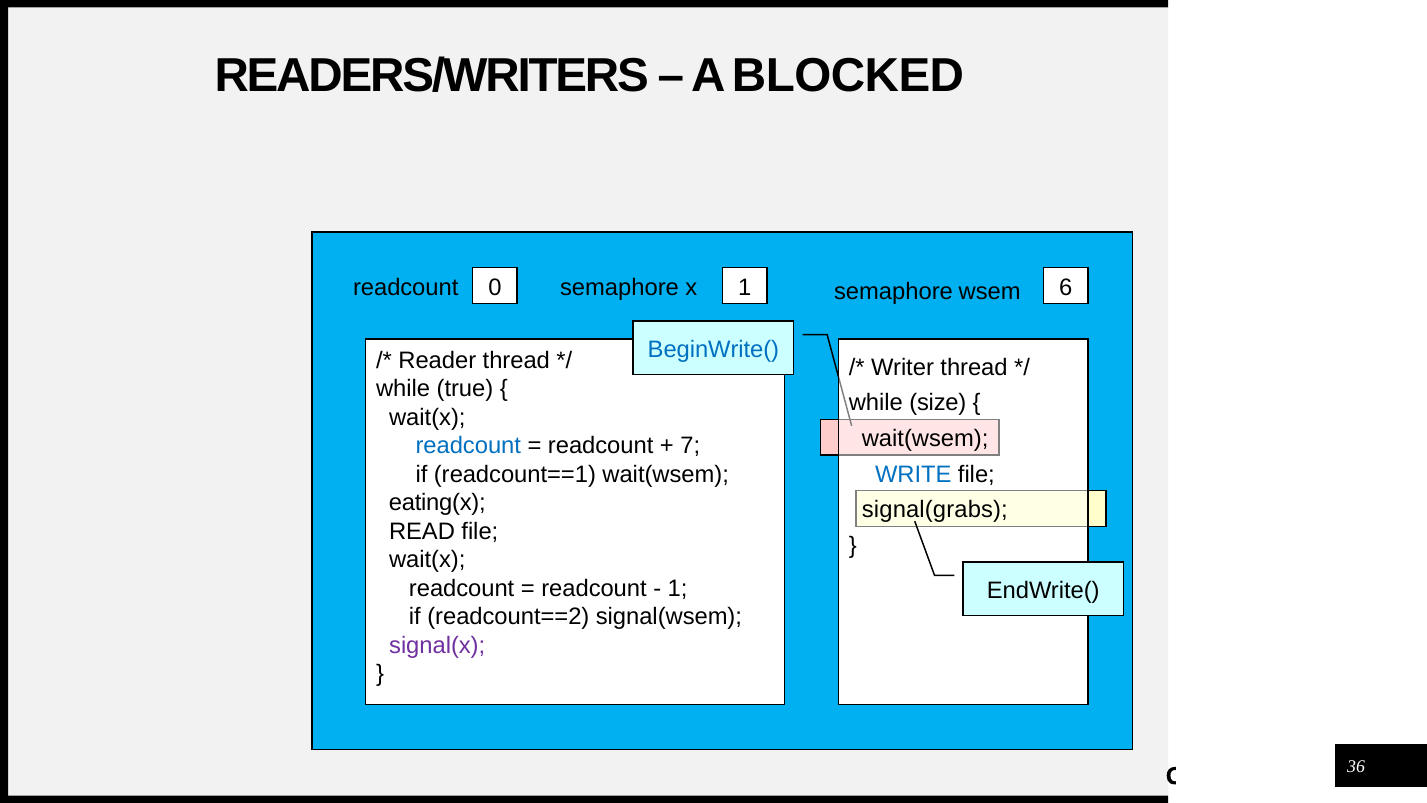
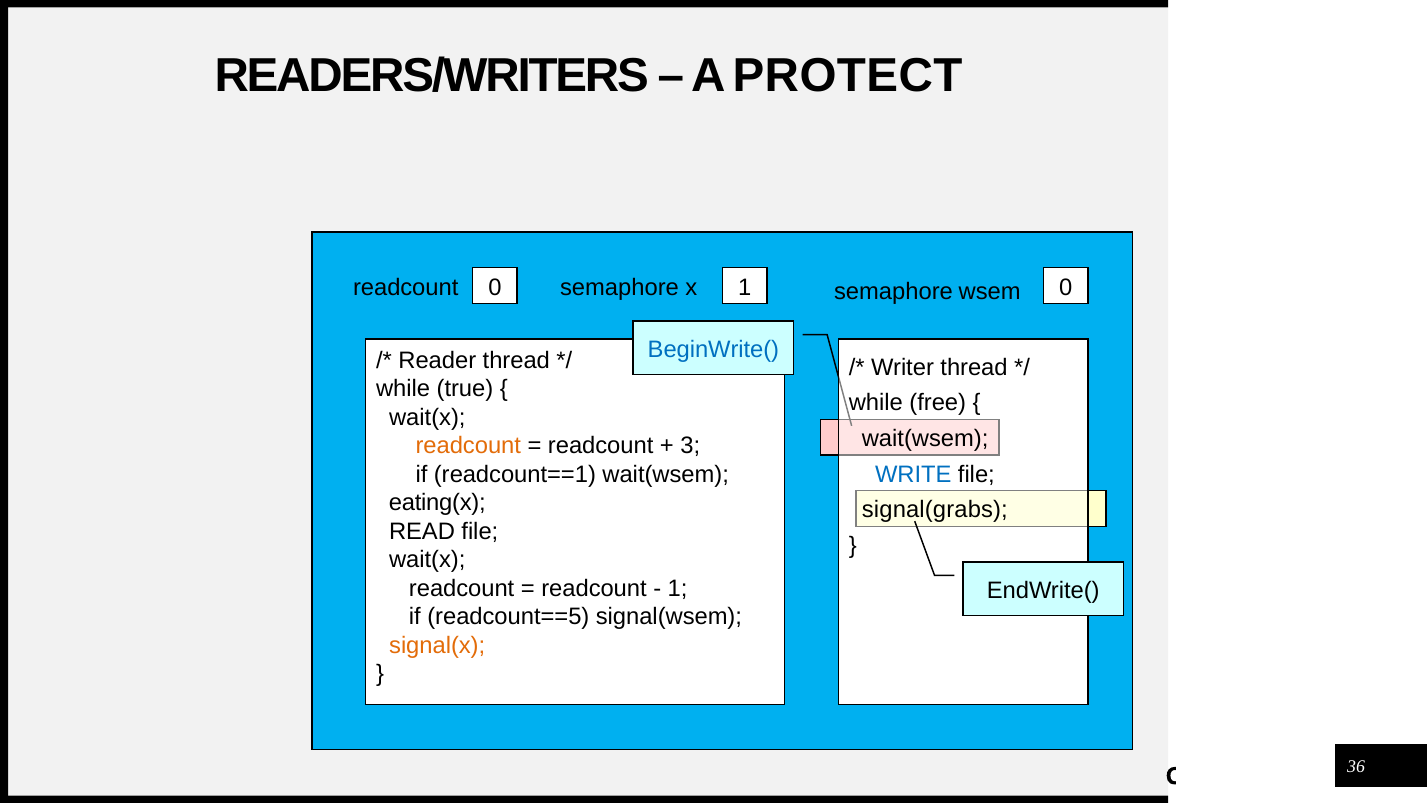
BLOCKED: BLOCKED -> PROTECT (848, 76)
x 6: 6 -> 0 (1066, 287)
size: size -> free (938, 403)
readcount colour: blue -> orange (468, 446)
7: 7 -> 3 (690, 446)
readcount==2: readcount==2 -> readcount==5 (508, 617)
signal(x colour: purple -> orange (437, 645)
